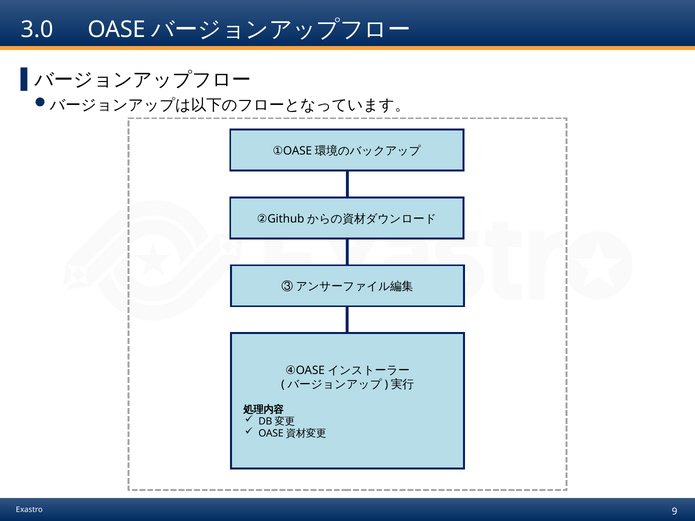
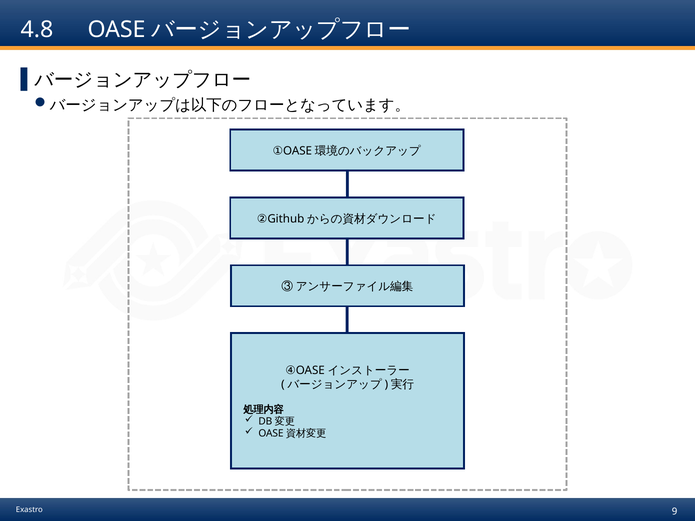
3.0: 3.0 -> 4.8 (37, 30)
